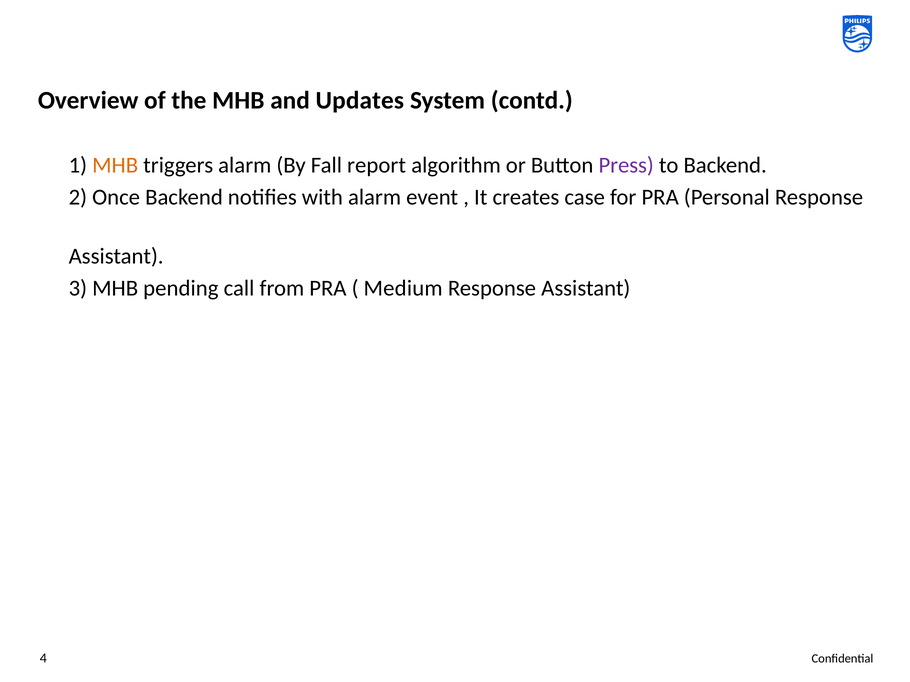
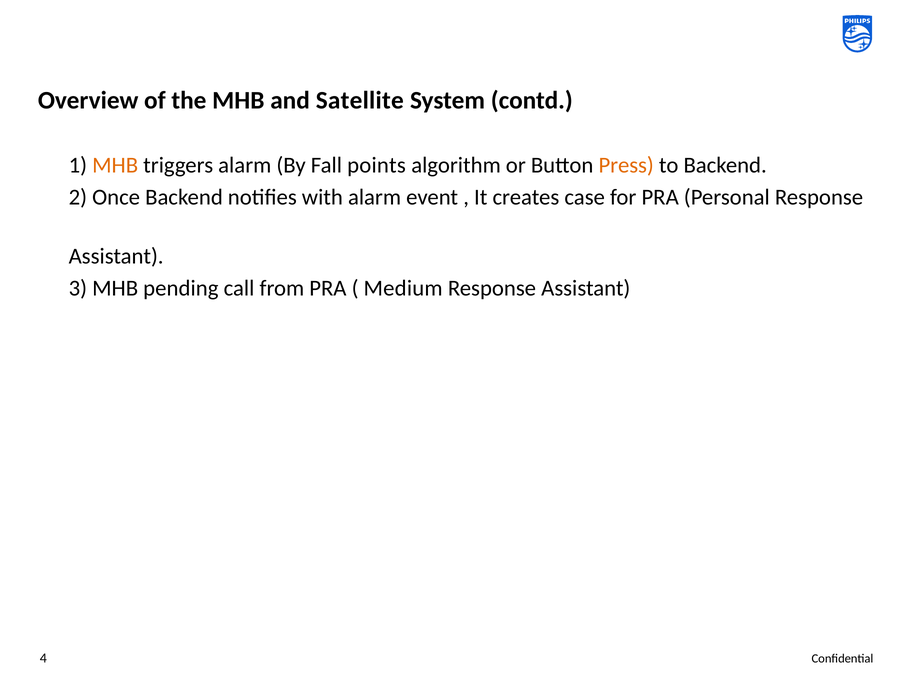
Updates: Updates -> Satellite (360, 100)
report: report -> points (376, 165)
Press colour: purple -> orange (626, 165)
